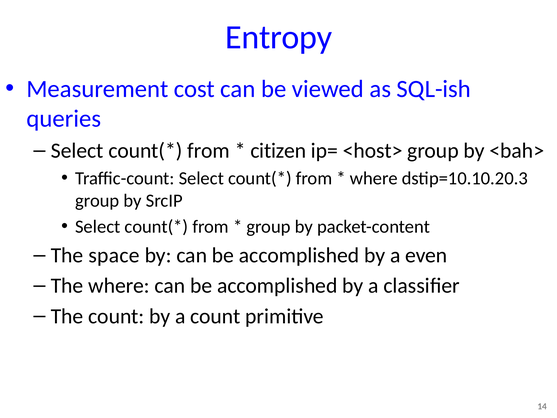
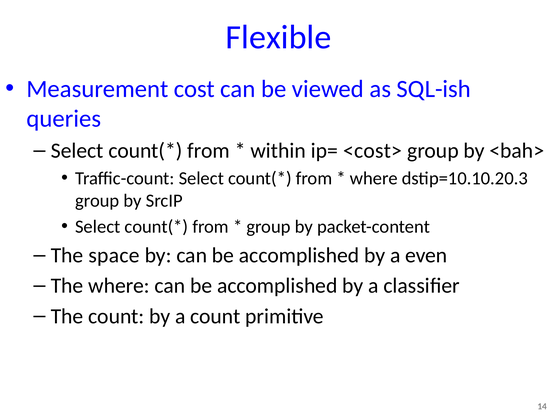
Entropy: Entropy -> Flexible (278, 37)
citizen: citizen -> within (278, 151)
<host>: <host> -> <cost> (373, 151)
